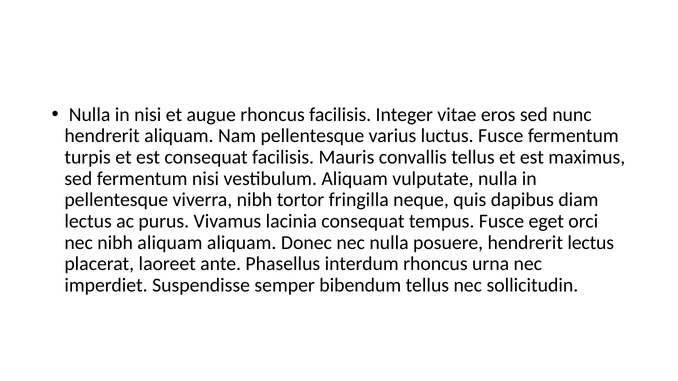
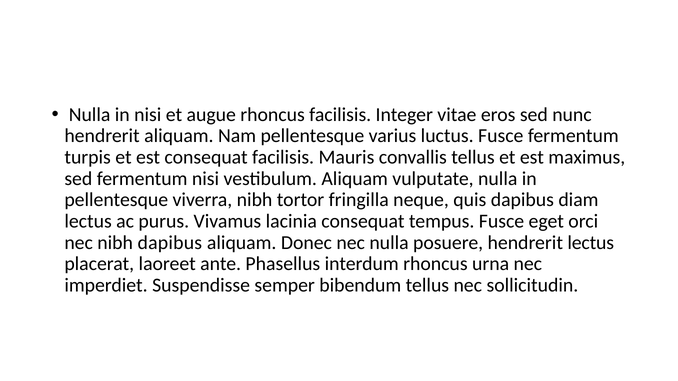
nibh aliquam: aliquam -> dapibus (170, 243)
